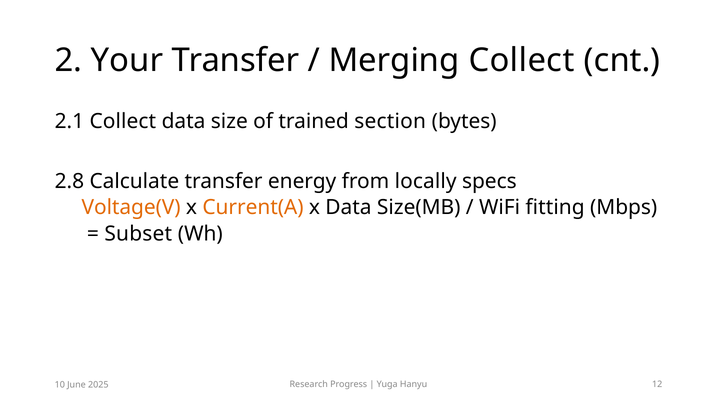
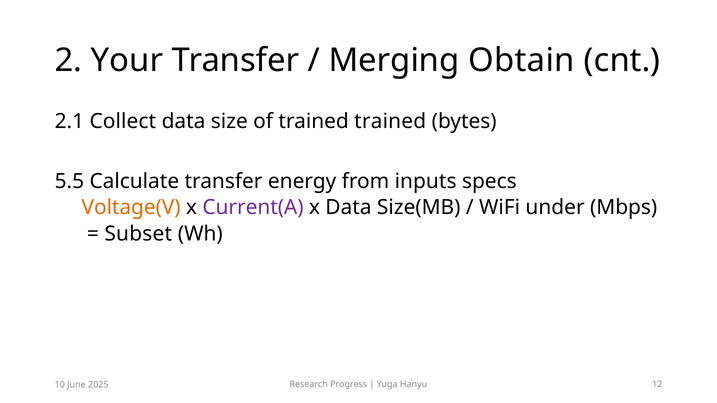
Merging Collect: Collect -> Obtain (522, 60)
trained section: section -> trained (390, 121)
2.8: 2.8 -> 5.5 (69, 181)
locally: locally -> inputs (426, 181)
Current(A colour: orange -> purple (253, 208)
fitting: fitting -> under (555, 208)
